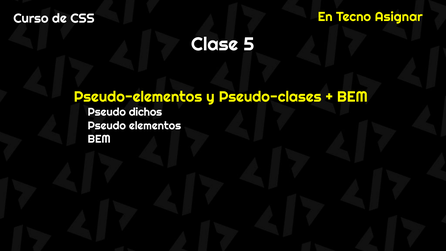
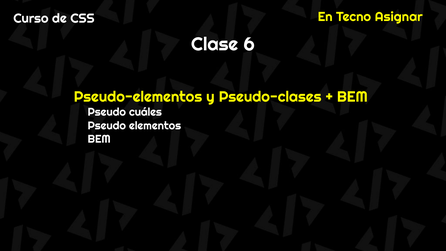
5: 5 -> 6 (249, 44)
dichos: dichos -> cuáles (145, 112)
